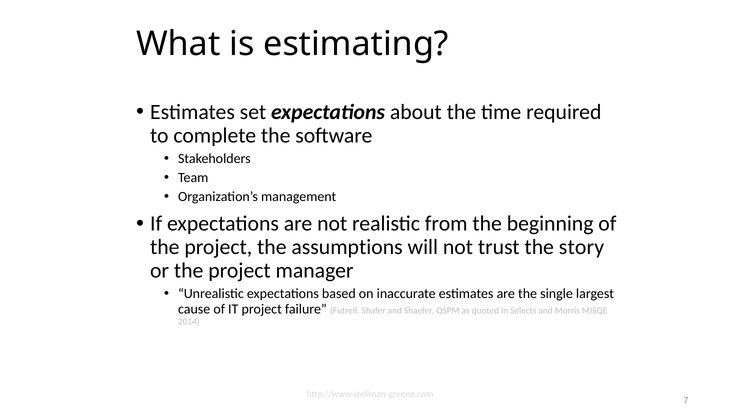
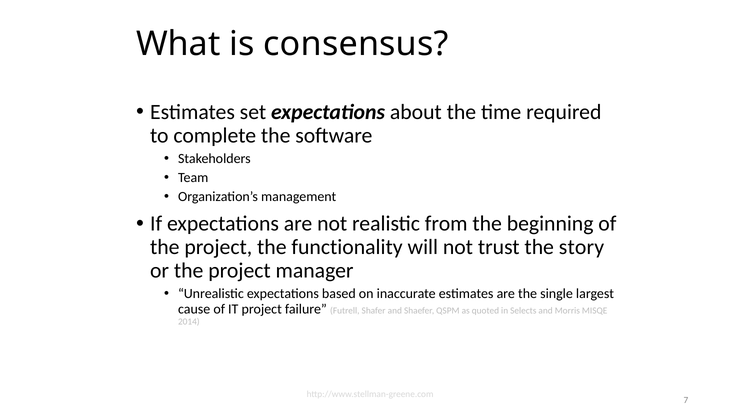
estimating: estimating -> consensus (356, 44)
assumptions: assumptions -> functionality (347, 247)
